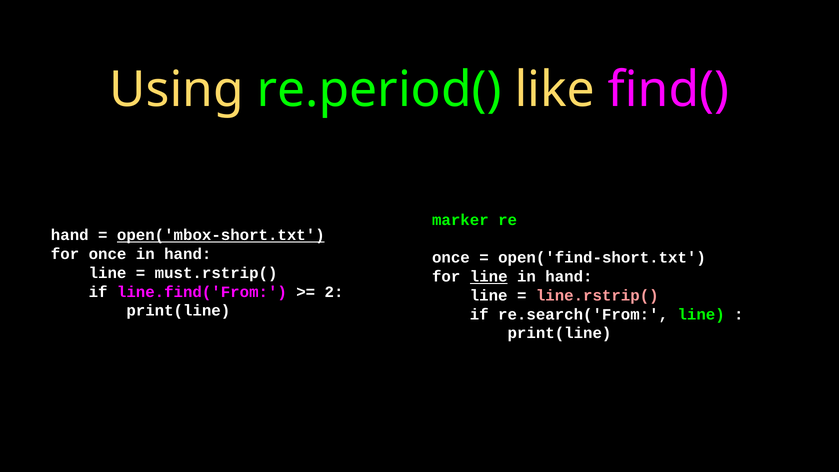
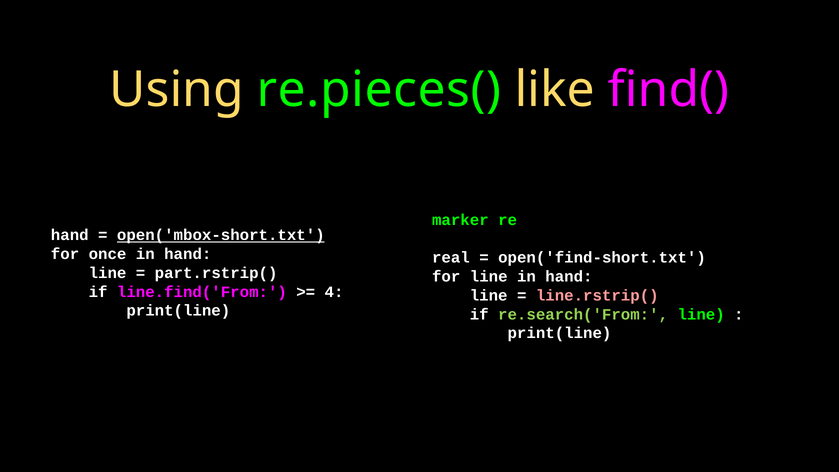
re.period(: re.period( -> re.pieces( (379, 90)
once: once -> real (451, 258)
must.rstrip(: must.rstrip( -> part.rstrip( (216, 273)
line underline: present -> none (489, 277)
2: 2 -> 4 (334, 292)
re.search('From colour: white -> light green (583, 314)
